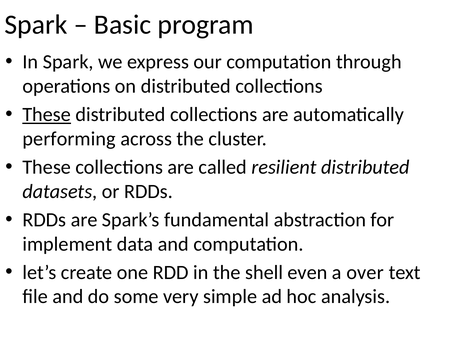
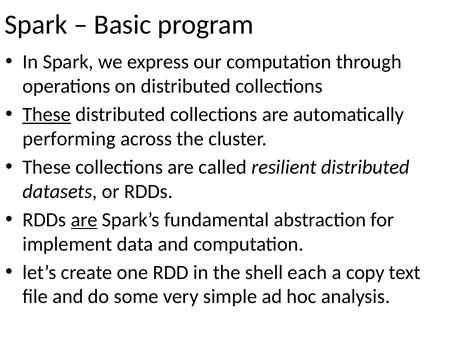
are underline: none -> present (84, 220)
even: even -> each (307, 273)
over: over -> copy (365, 273)
